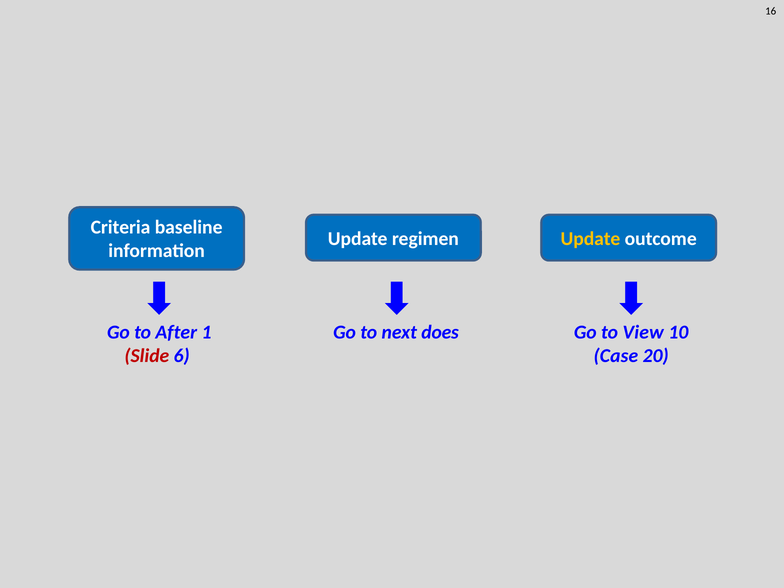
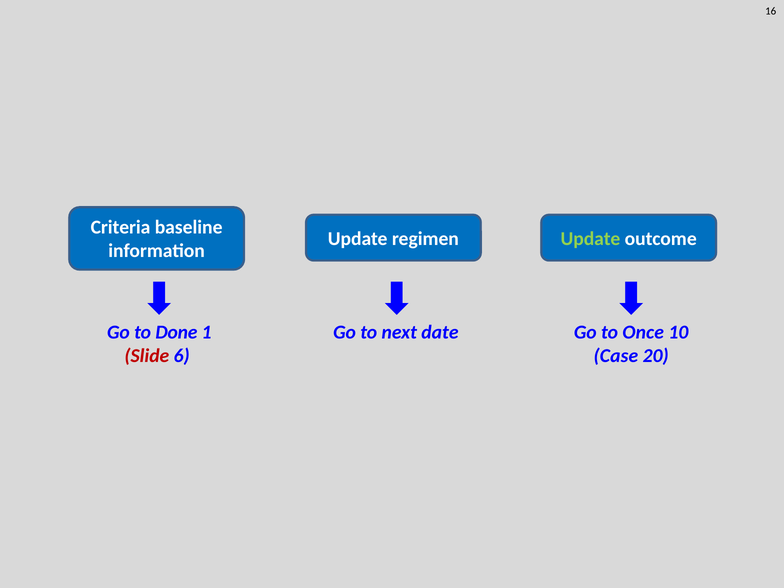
Update colour: yellow -> light green (590, 239)
After: After -> Done (176, 332)
does: does -> date (440, 332)
View: View -> Once (643, 332)
